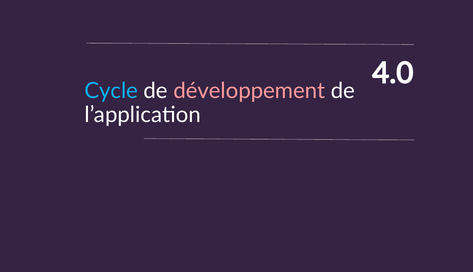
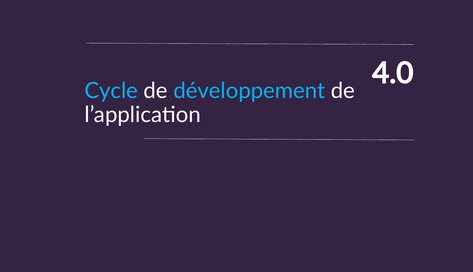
développement colour: pink -> light blue (249, 91)
